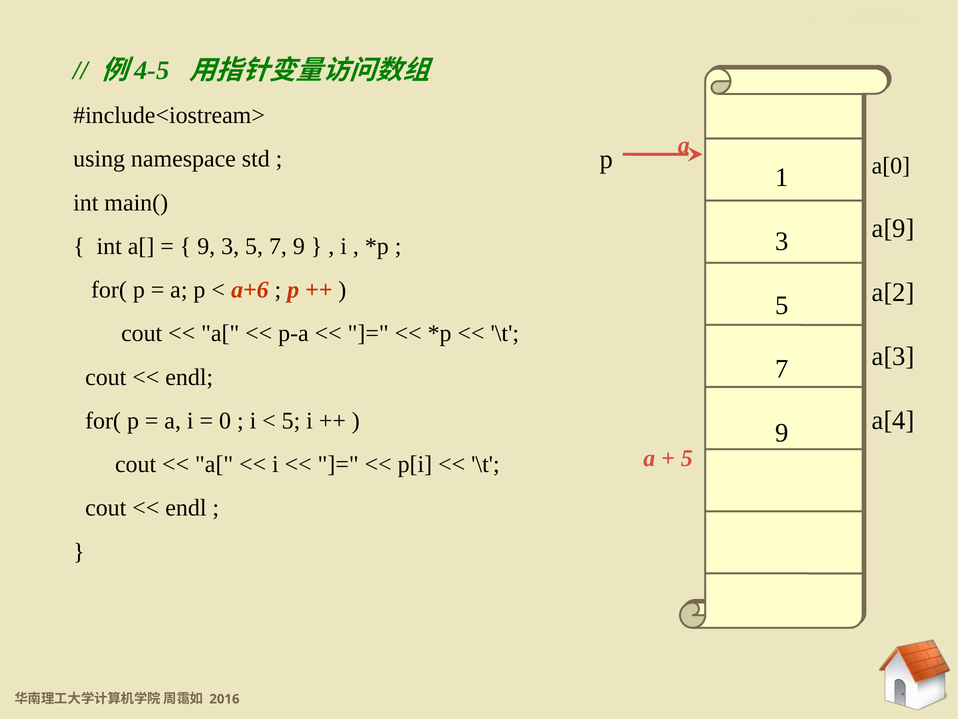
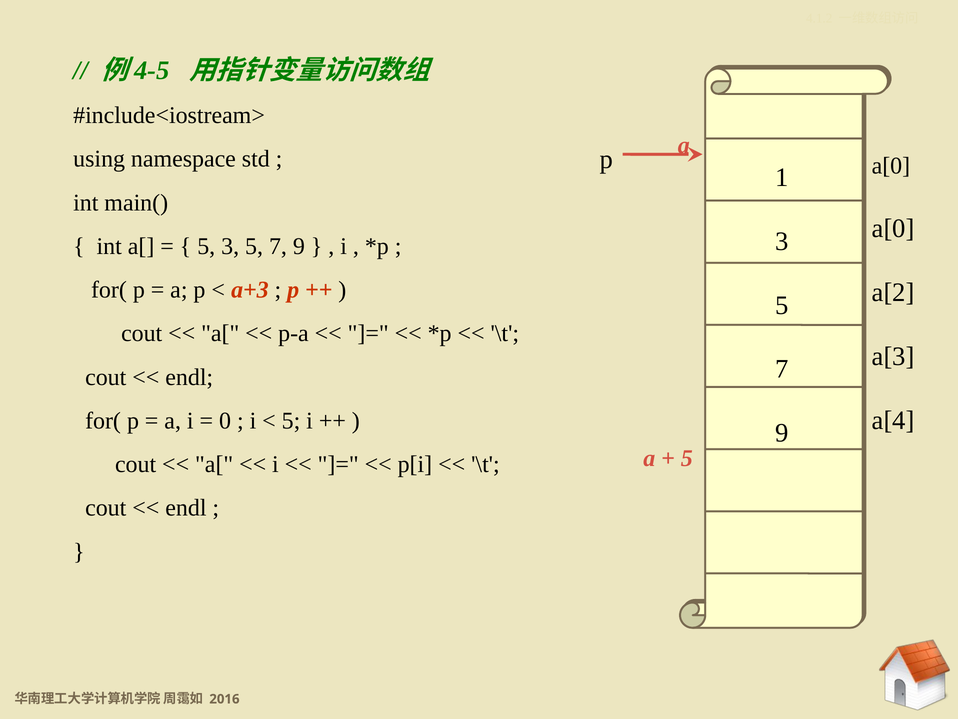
a[9: a[9 -> a[0 (893, 228)
9: 9 -> 5 (206, 246)
a+6: a+6 -> a+3 (250, 290)
